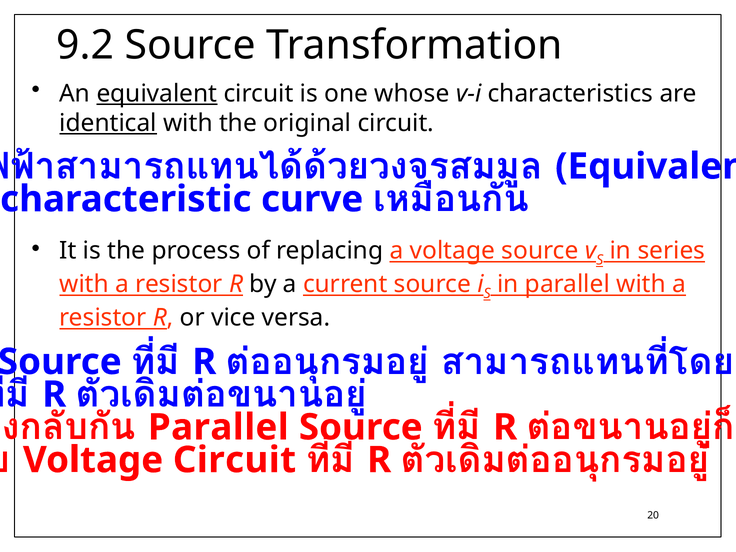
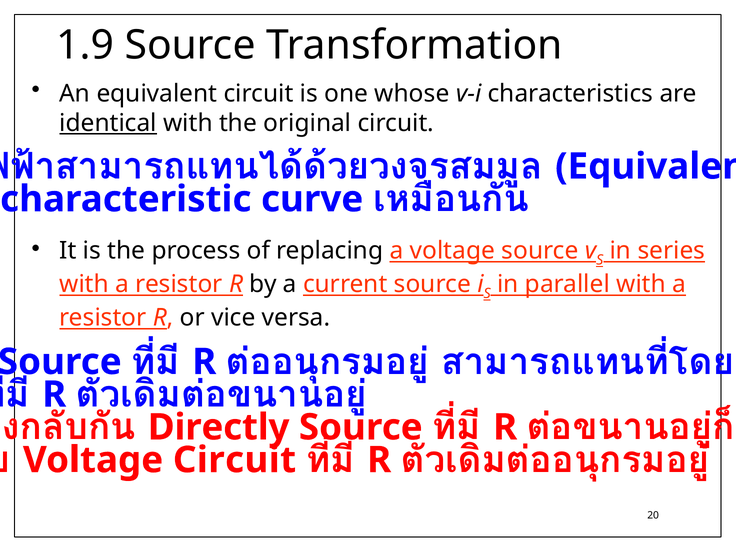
9.2: 9.2 -> 1.9 (85, 45)
equivalent underline: present -> none (157, 94)
Parallel: Parallel -> Directly (219, 427)
